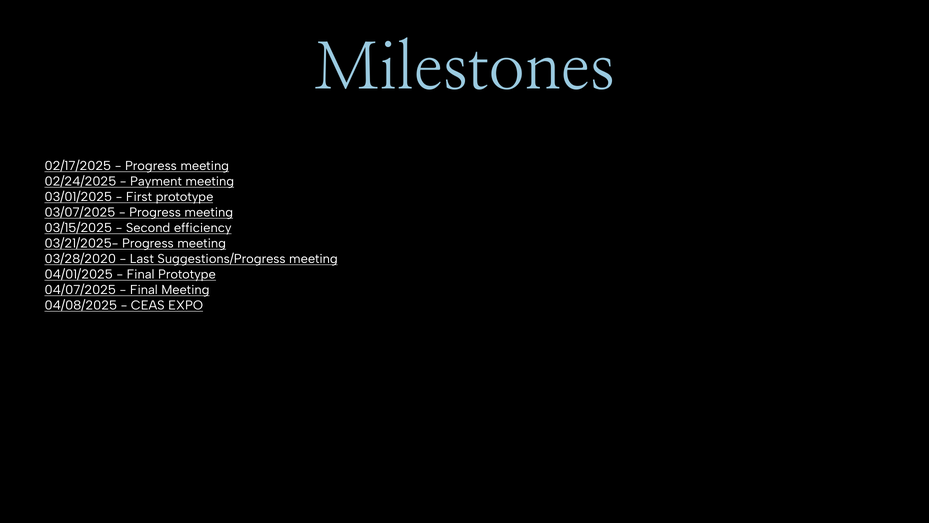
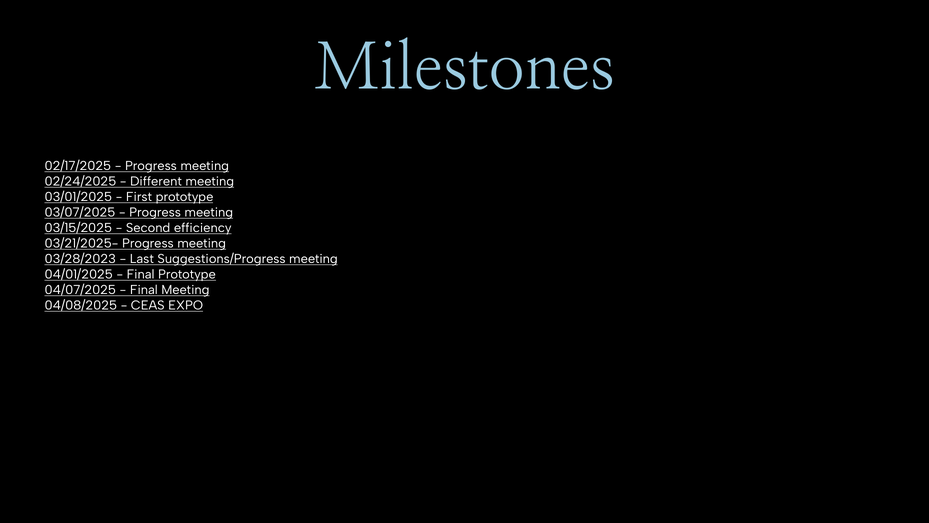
Payment: Payment -> Different (156, 181)
03/28/2020: 03/28/2020 -> 03/28/2023 (80, 259)
